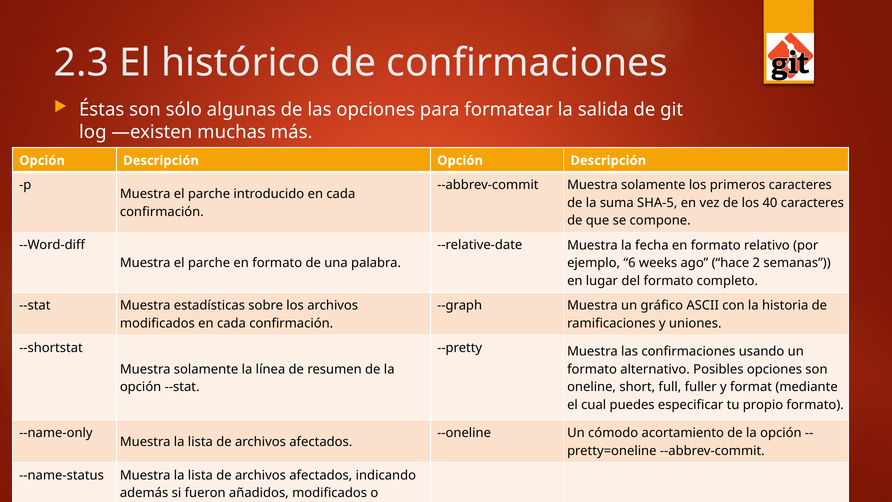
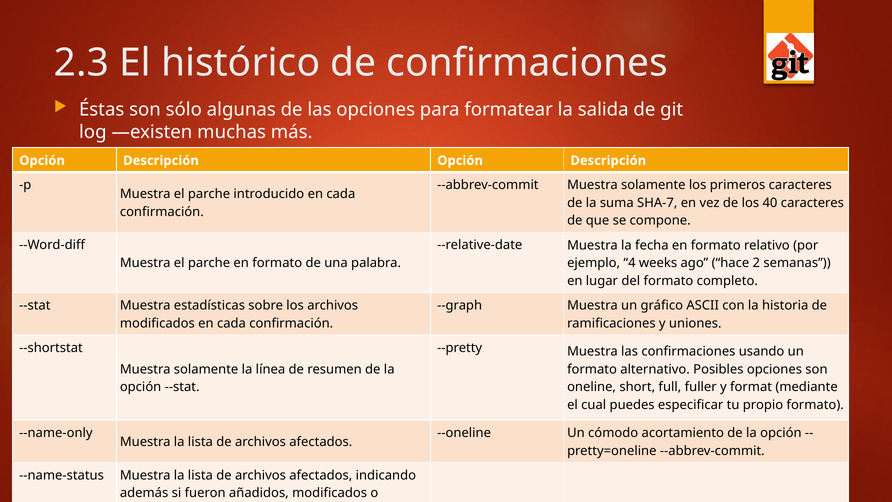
SHA-5: SHA-5 -> SHA-7 (657, 203)
6: 6 -> 4 (630, 263)
